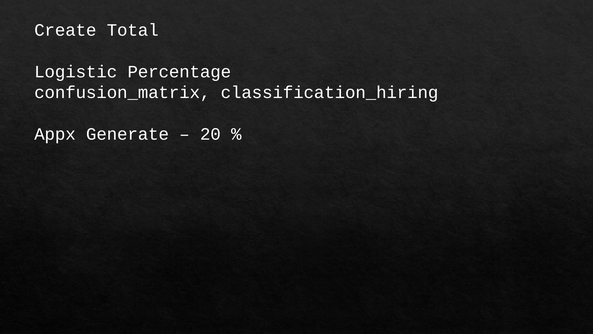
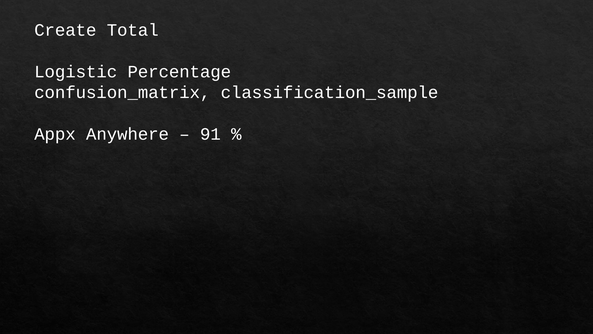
classification_hiring: classification_hiring -> classification_sample (330, 92)
Generate: Generate -> Anywhere (128, 134)
20: 20 -> 91 (210, 134)
